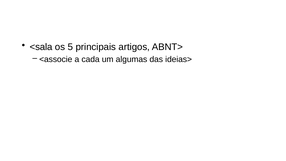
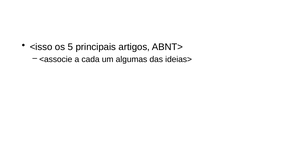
<sala: <sala -> <isso (41, 47)
